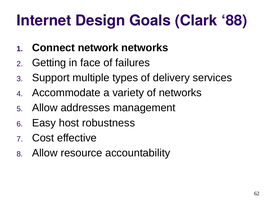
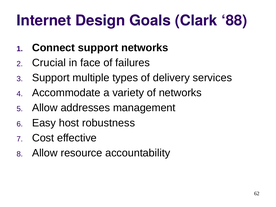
Connect network: network -> support (98, 48)
Getting: Getting -> Crucial (49, 63)
